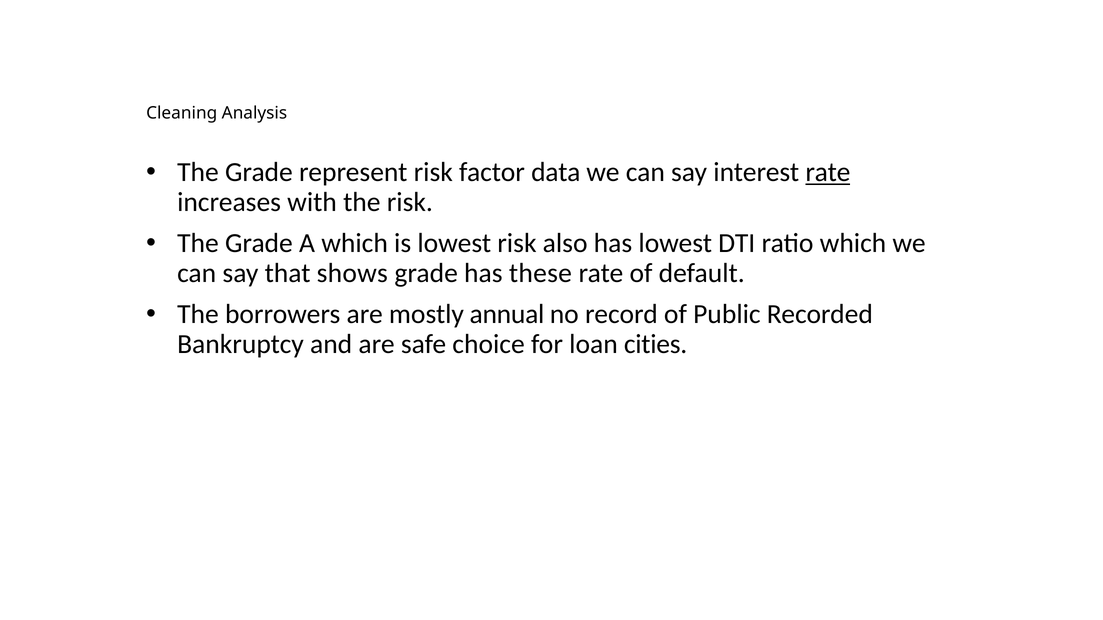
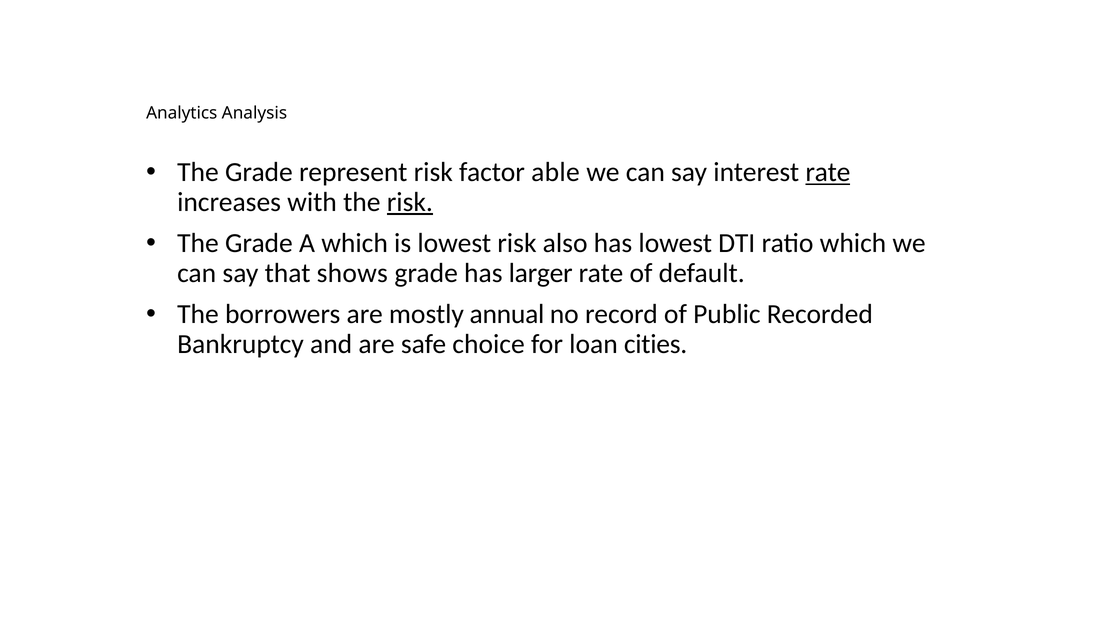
Cleaning: Cleaning -> Analytics (182, 113)
data: data -> able (556, 172)
risk underline: none -> present (410, 202)
these: these -> larger (541, 273)
